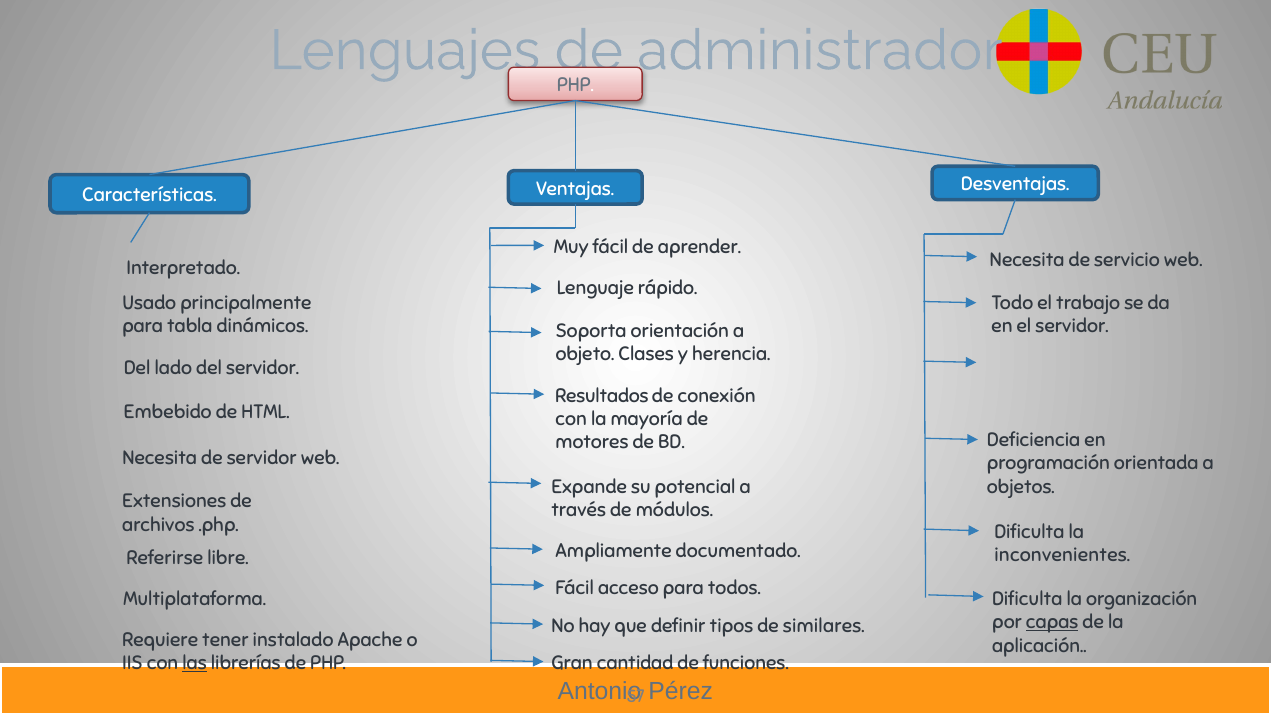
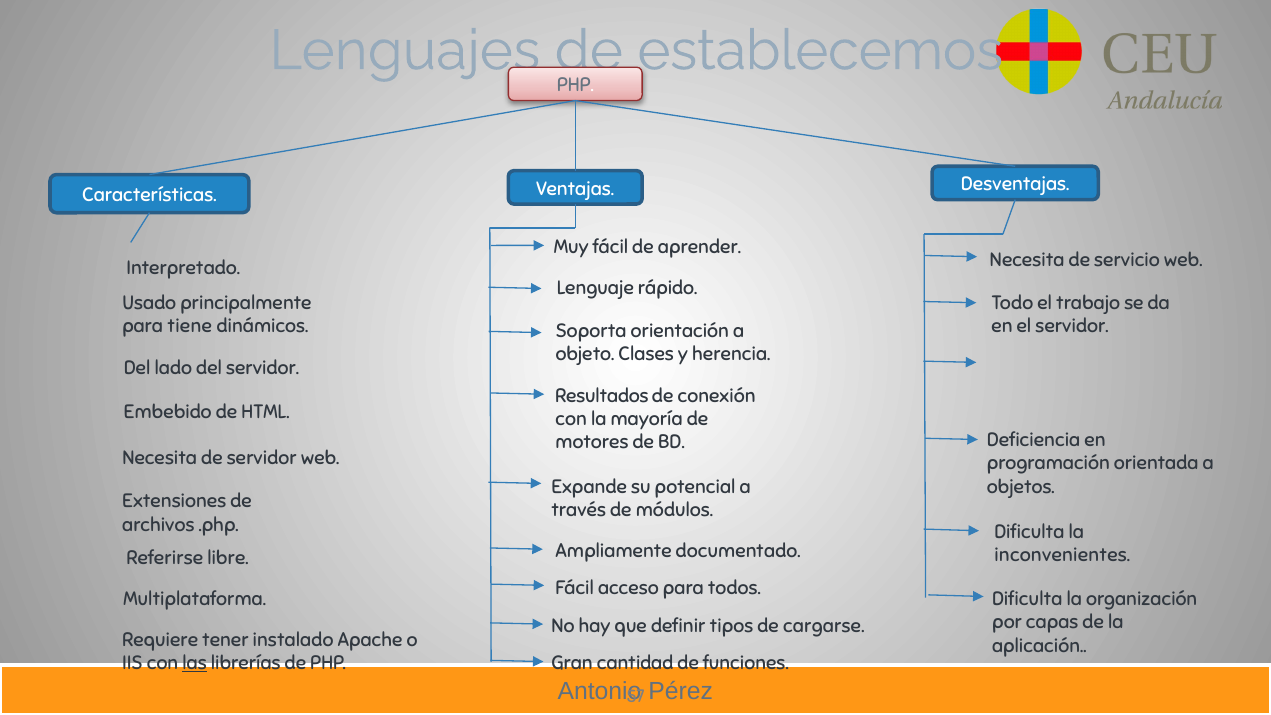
administrador: administrador -> establecemos (820, 51)
tabla: tabla -> tiene (190, 326)
capas underline: present -> none (1052, 622)
similares: similares -> cargarse (824, 626)
